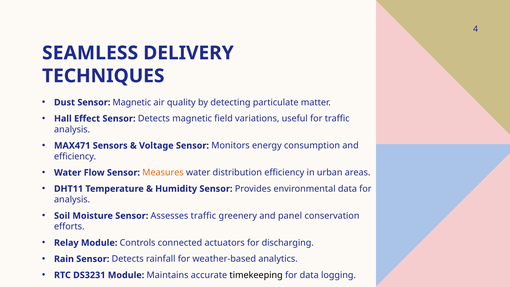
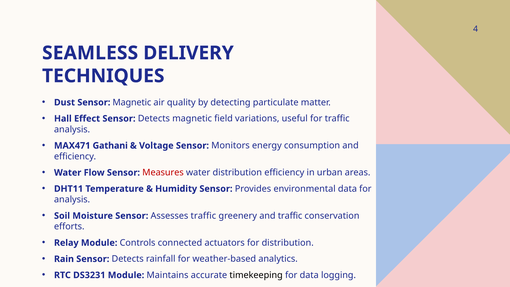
Sensors: Sensors -> Gathani (110, 146)
Measures colour: orange -> red (163, 173)
and panel: panel -> traffic (290, 216)
for discharging: discharging -> distribution (288, 243)
